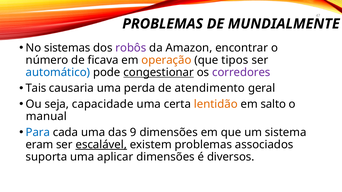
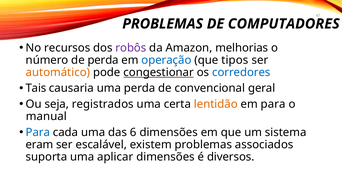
MUNDIALMENTE: MUNDIALMENTE -> COMPUTADORES (284, 24)
sistemas: sistemas -> recursos (67, 48)
encontrar: encontrar -> melhorias (242, 48)
de ficava: ficava -> perda (103, 60)
operação colour: orange -> blue (166, 60)
automático colour: blue -> orange (58, 73)
corredores colour: purple -> blue (241, 73)
atendimento: atendimento -> convencional (210, 88)
capacidade: capacidade -> registrados (103, 104)
em salto: salto -> para (273, 104)
9: 9 -> 6 (133, 133)
escalável underline: present -> none (101, 145)
